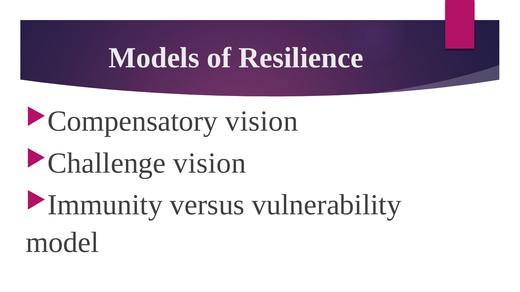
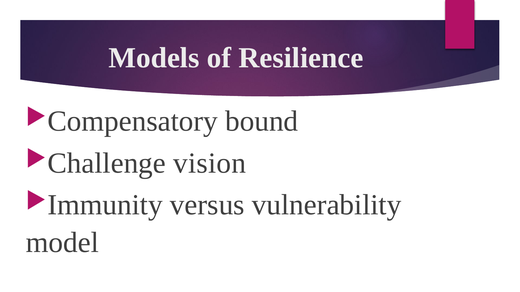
vision: vision -> bound (262, 122)
